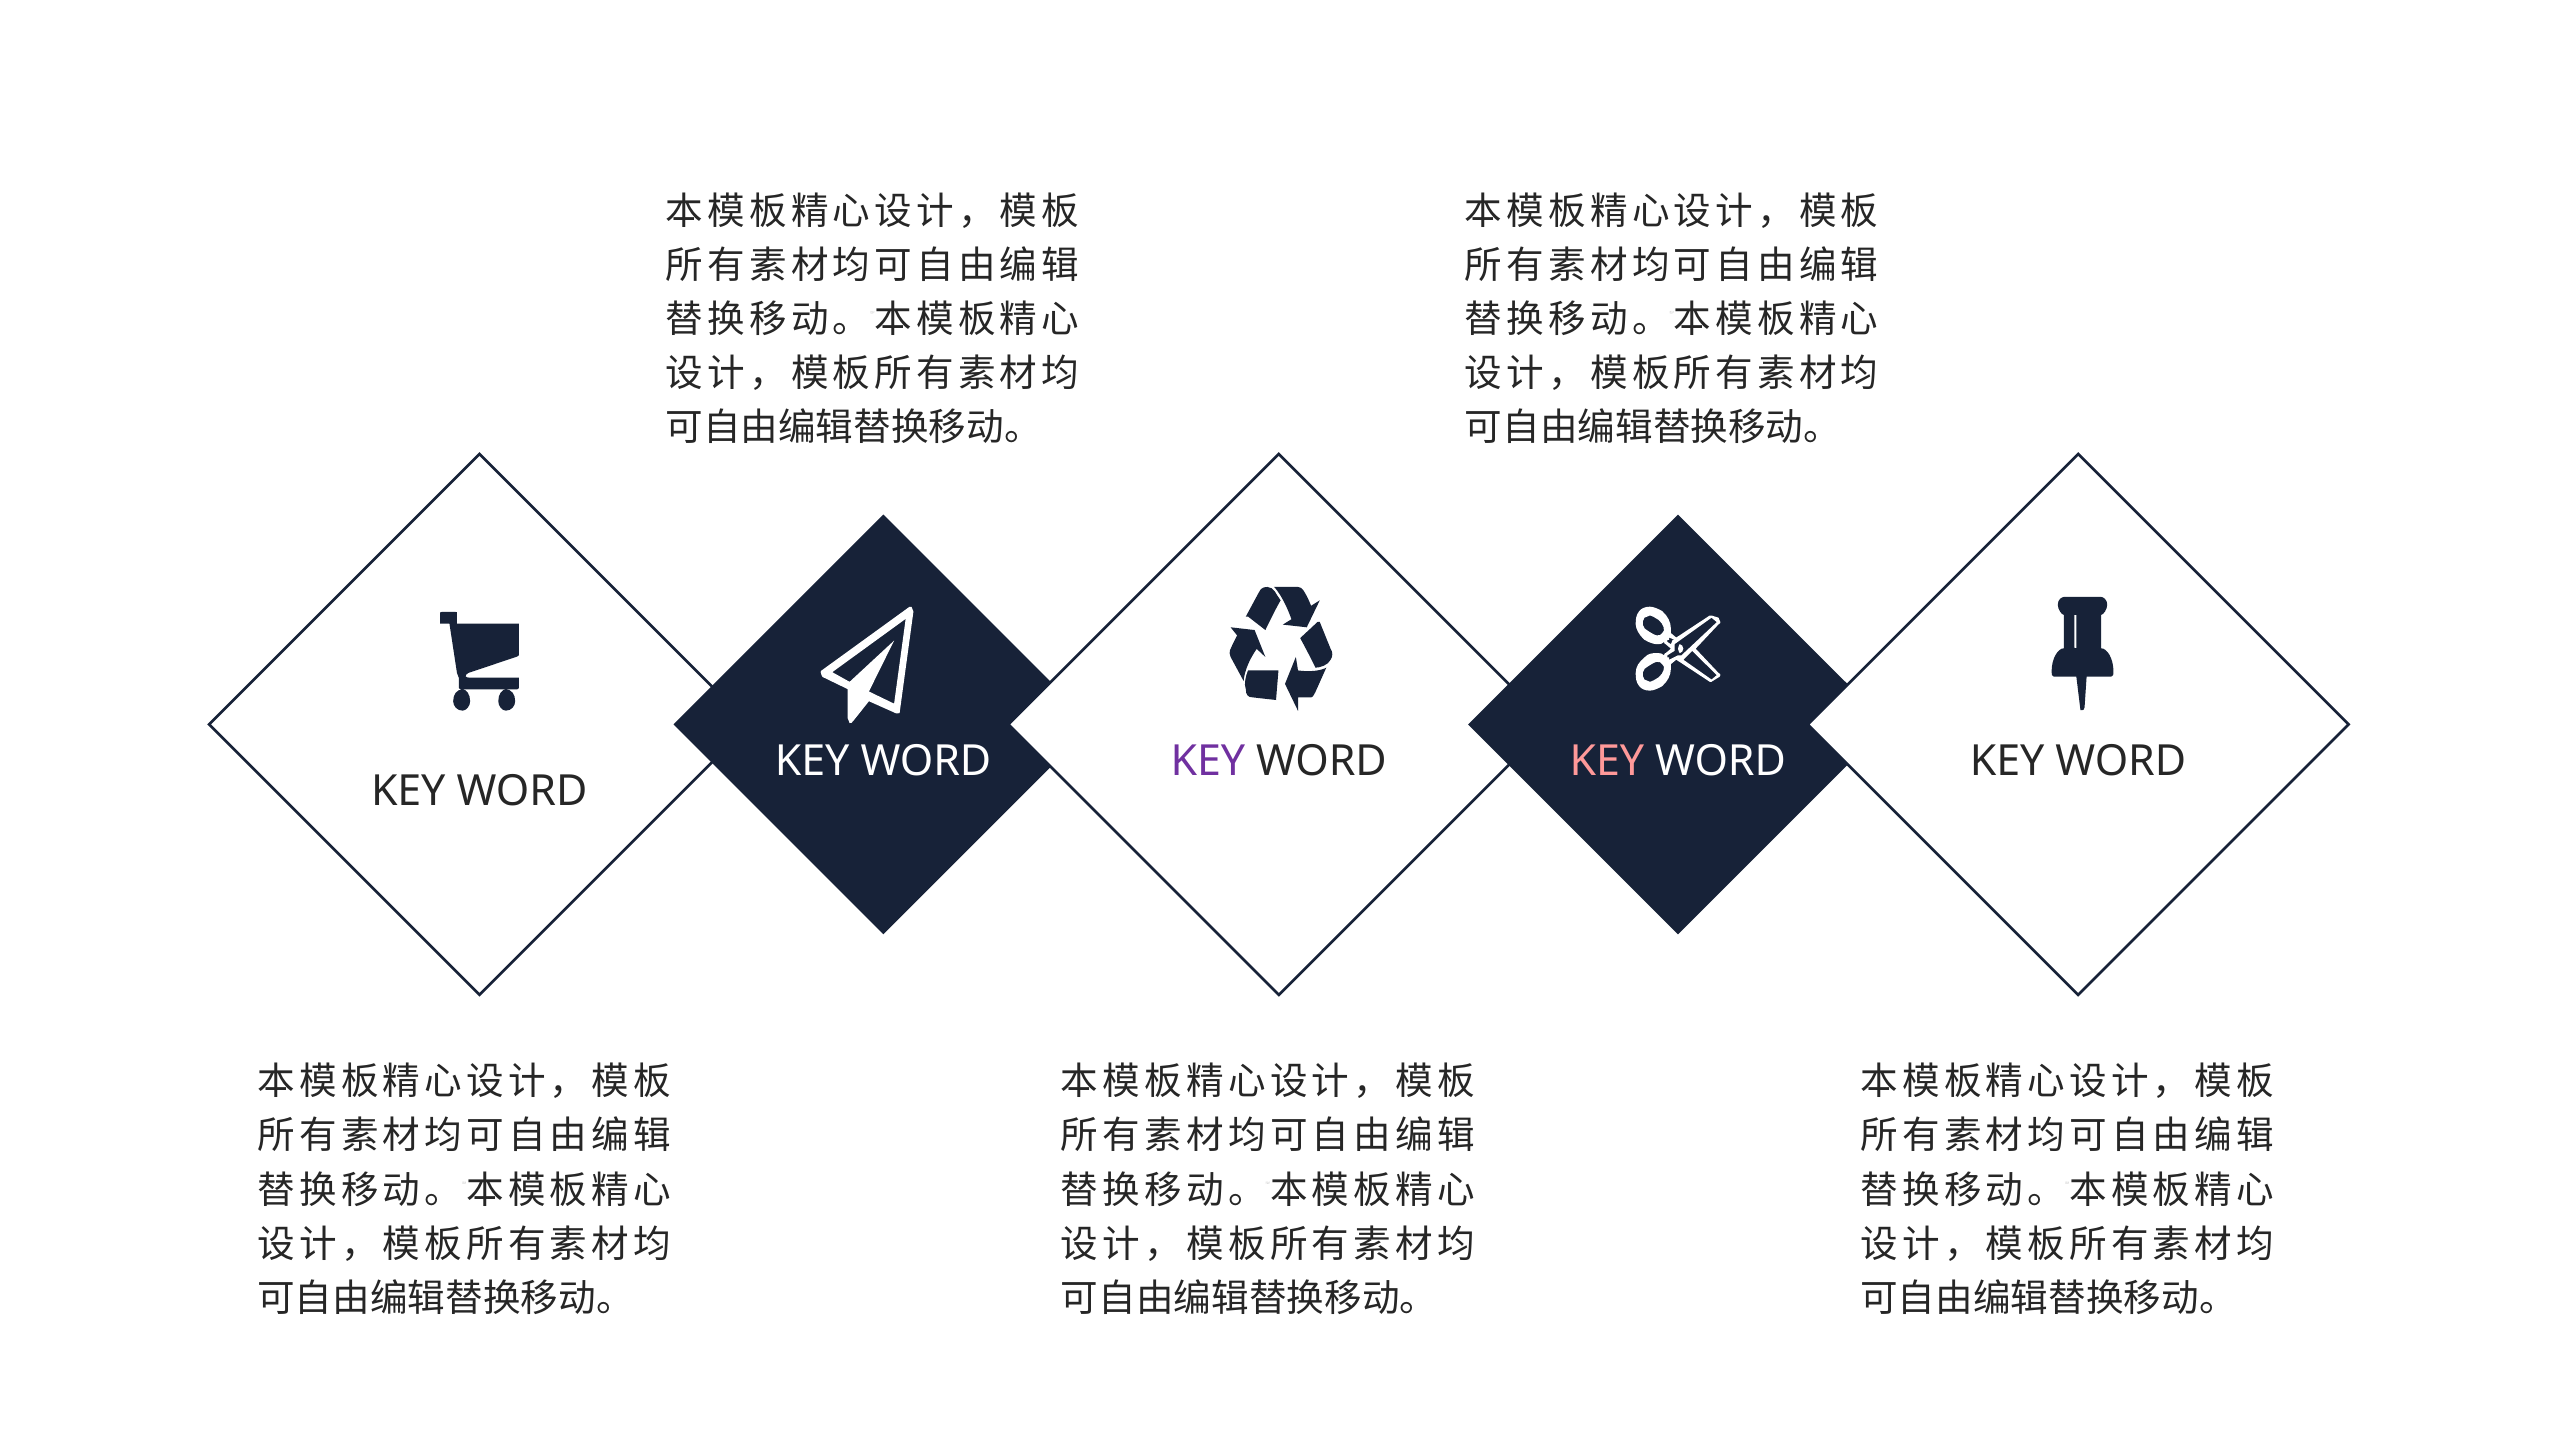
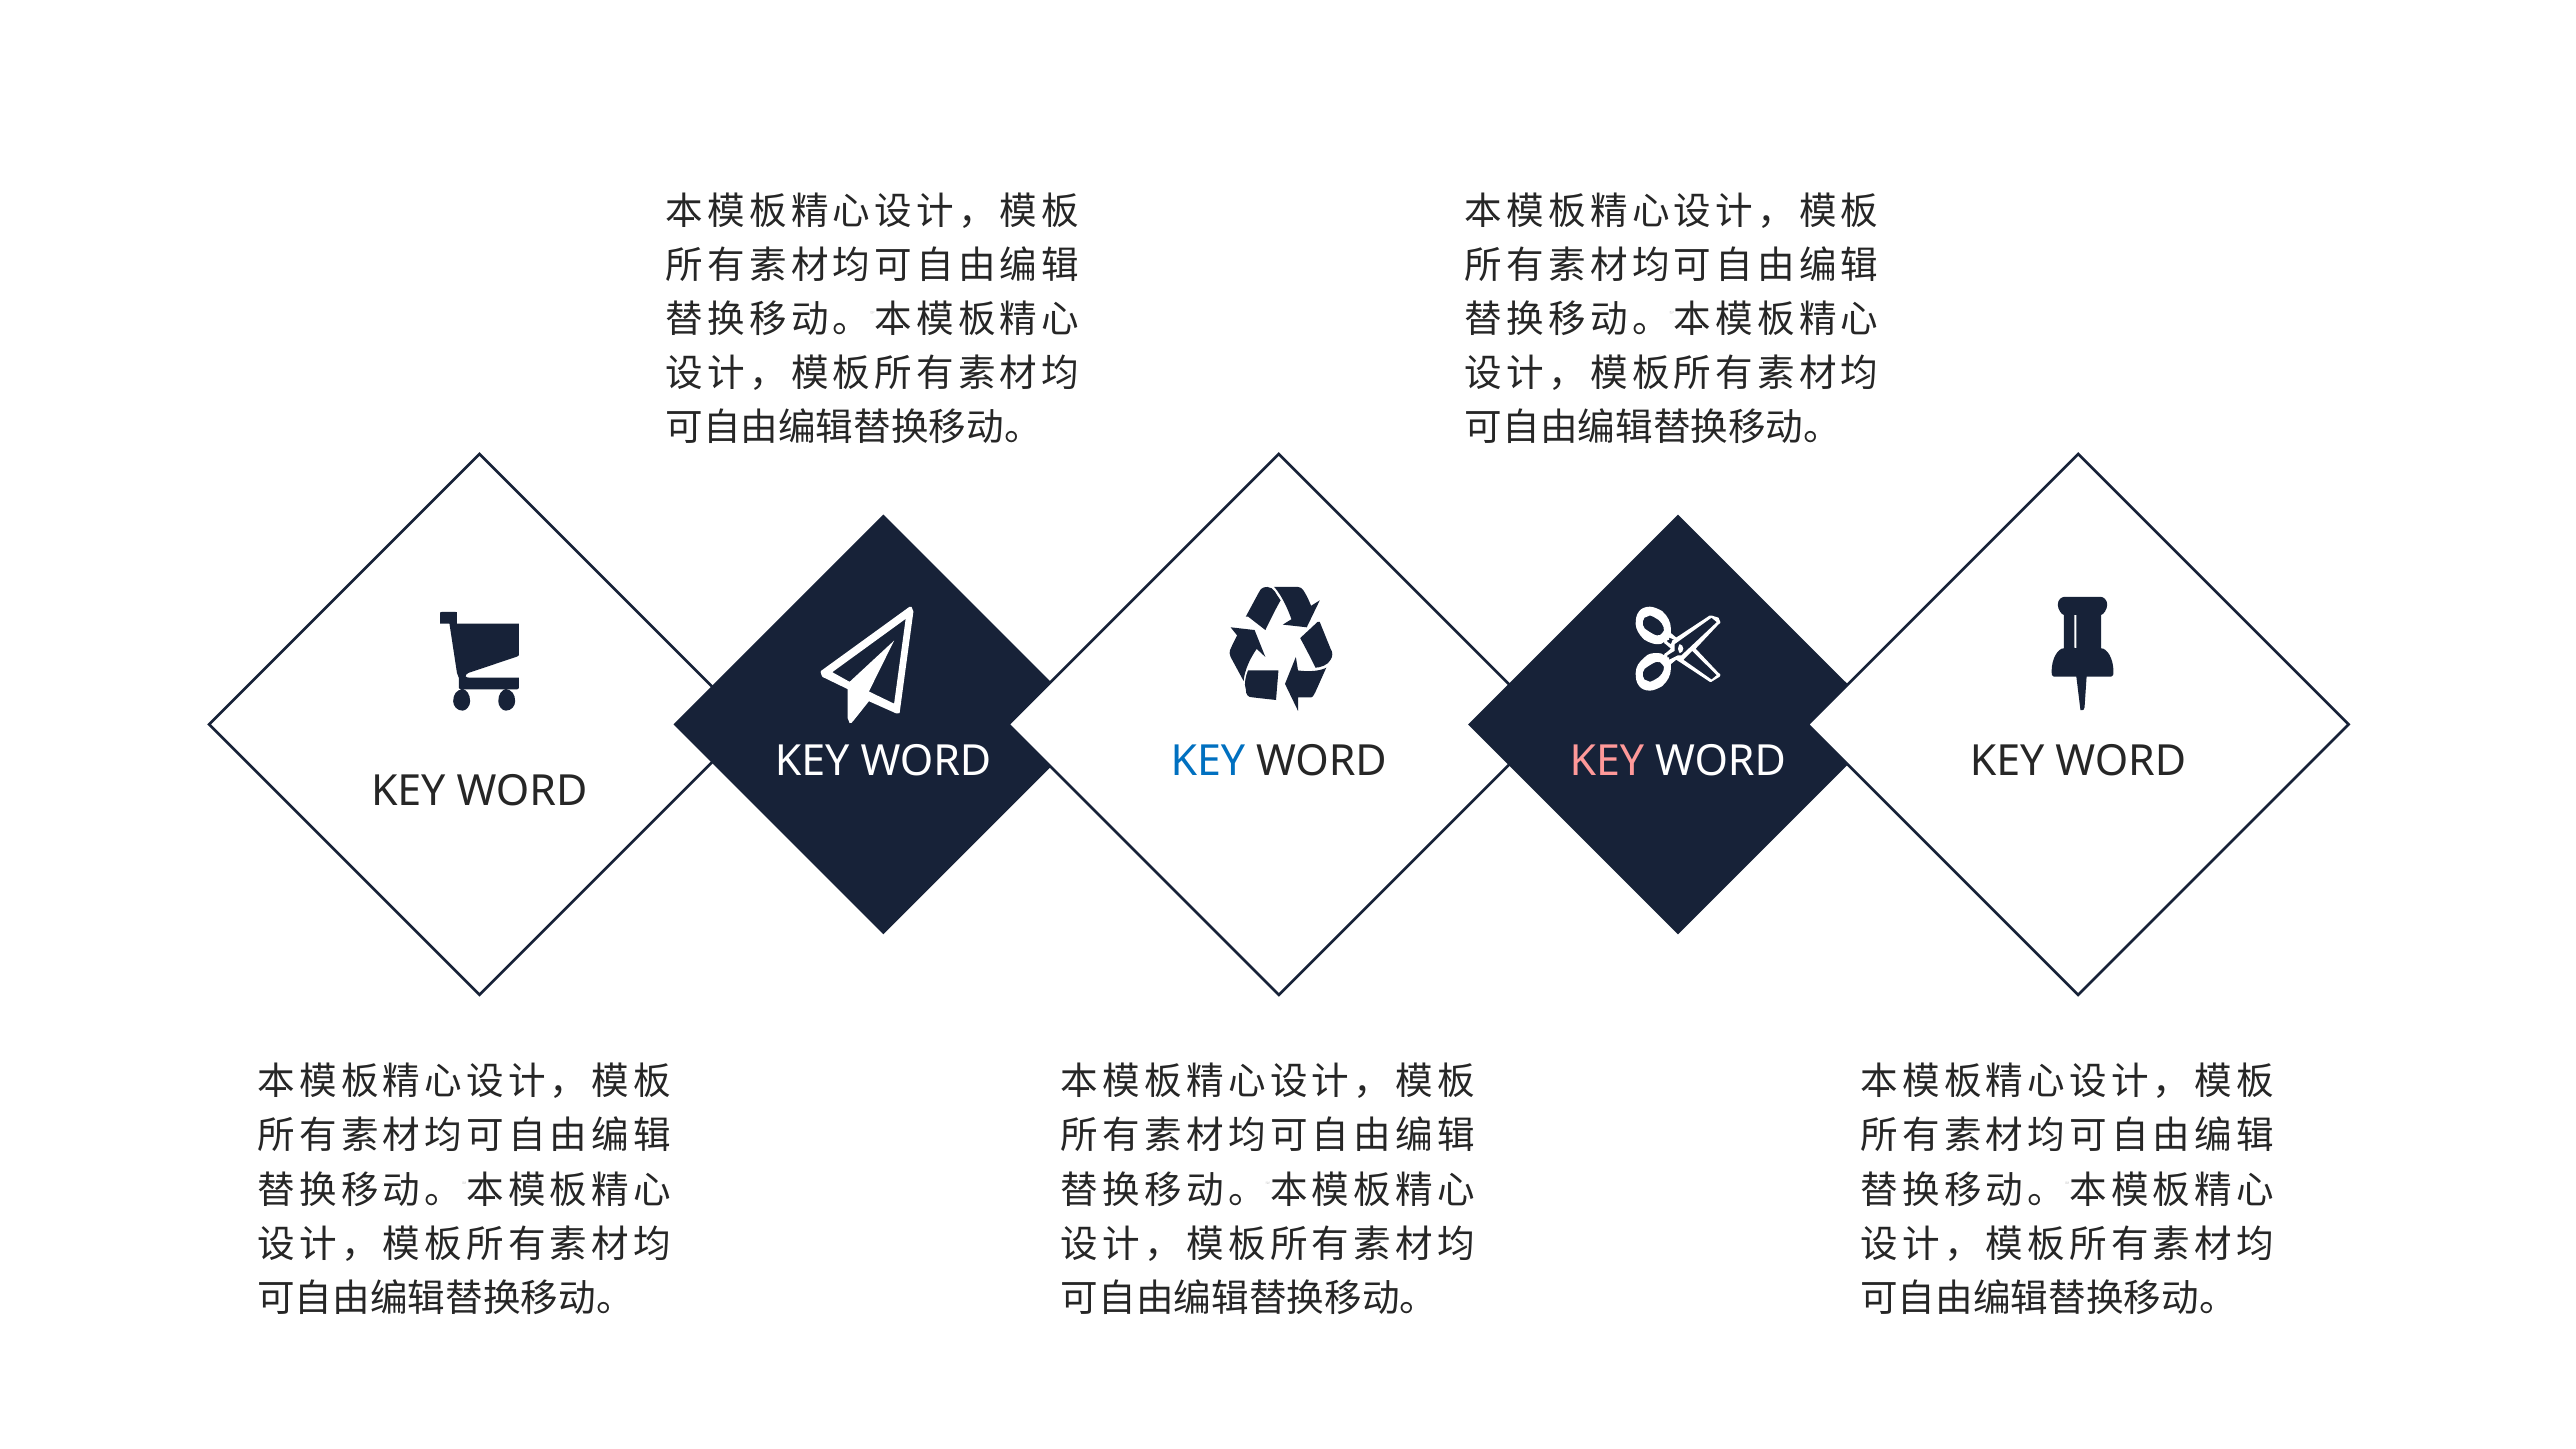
KEY colour: purple -> blue (1208, 761)
